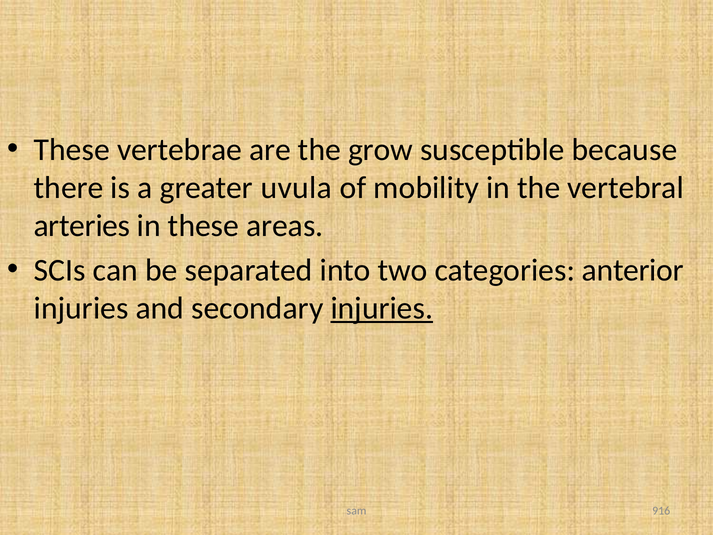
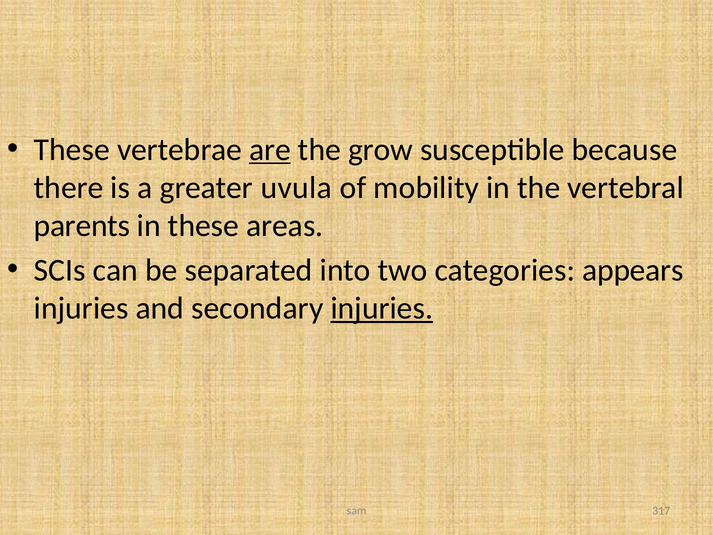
are underline: none -> present (270, 150)
arteries: arteries -> parents (82, 226)
anterior: anterior -> appears (633, 270)
916: 916 -> 317 (661, 511)
